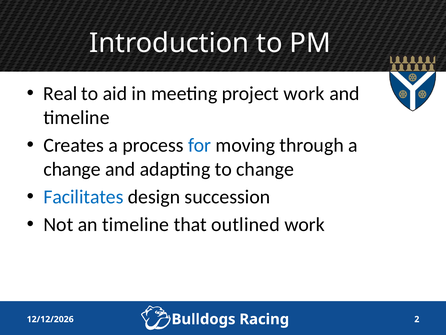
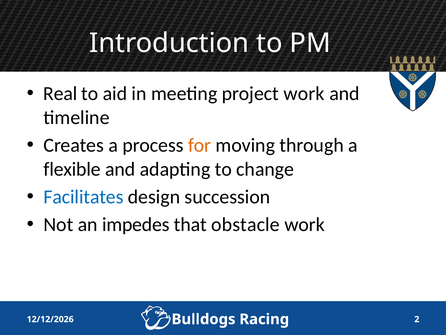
for colour: blue -> orange (200, 145)
change: change -> flexible (72, 169)
an timeline: timeline -> impedes (136, 224)
outlined: outlined -> obstacle (246, 224)
